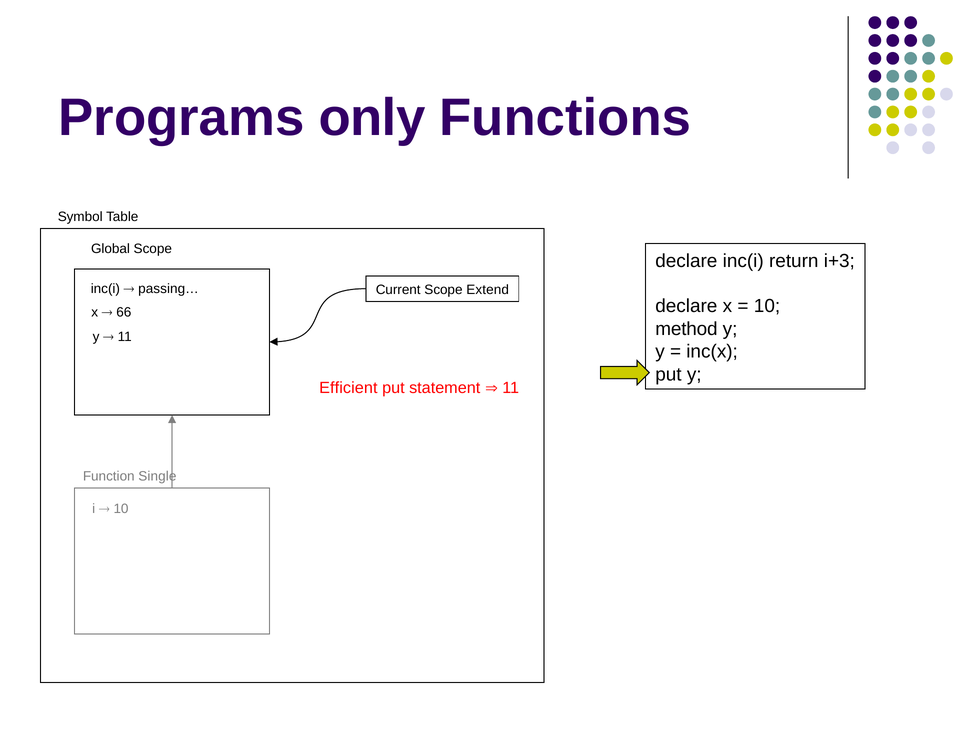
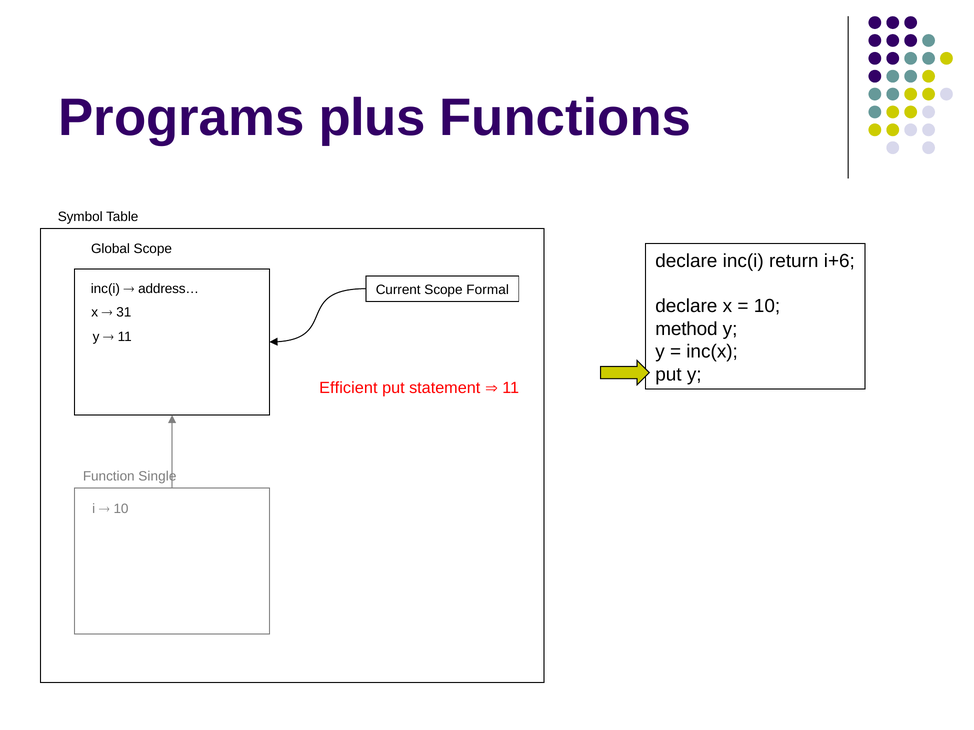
only: only -> plus (372, 118)
i+3: i+3 -> i+6 (839, 261)
passing…: passing… -> address… (169, 289)
Extend: Extend -> Formal (488, 290)
66: 66 -> 31 (124, 312)
